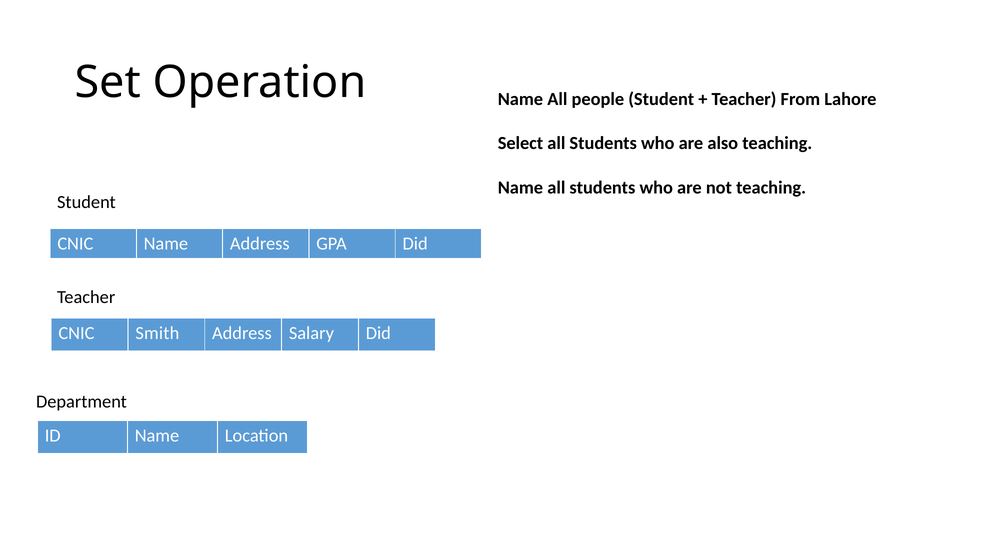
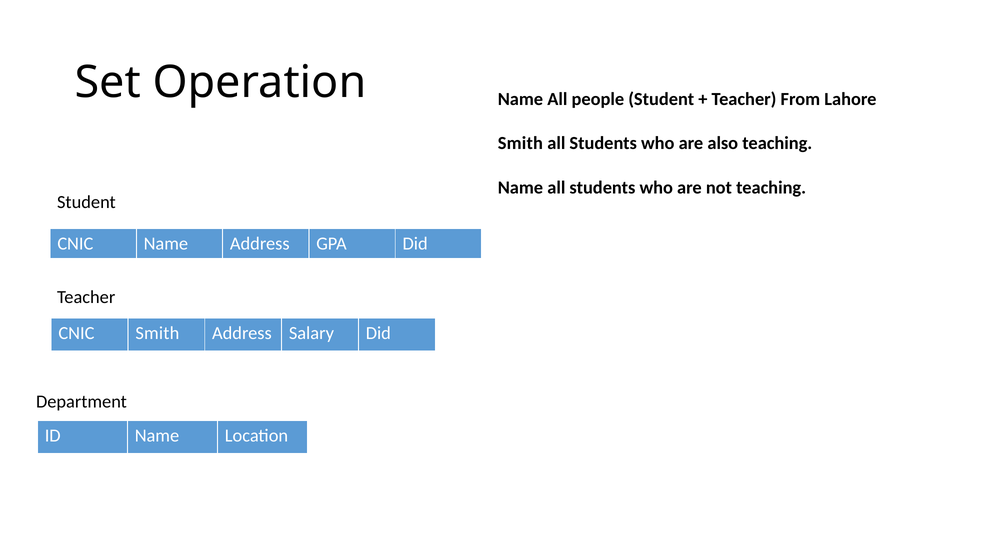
Select: Select -> Smith (520, 143)
